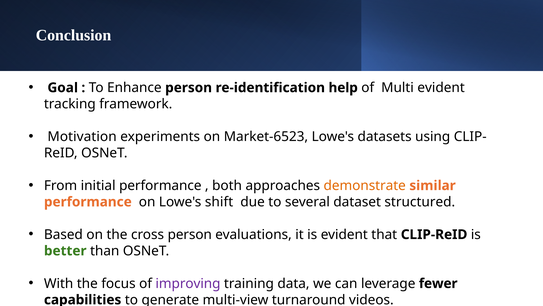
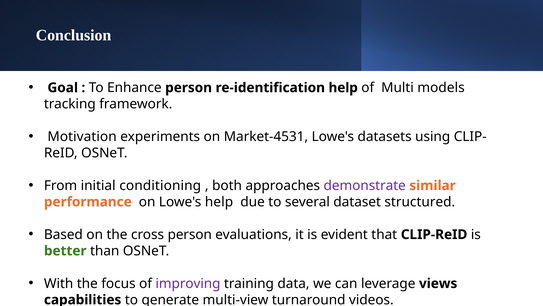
Multi evident: evident -> models (441, 88)
Market-6523: Market-6523 -> Market-4531 (266, 136)
initial performance: performance -> conditioning (160, 185)
demonstrate colour: orange -> purple (365, 185)
Lowe's shift: shift -> help (219, 202)
fewer: fewer -> views (438, 283)
